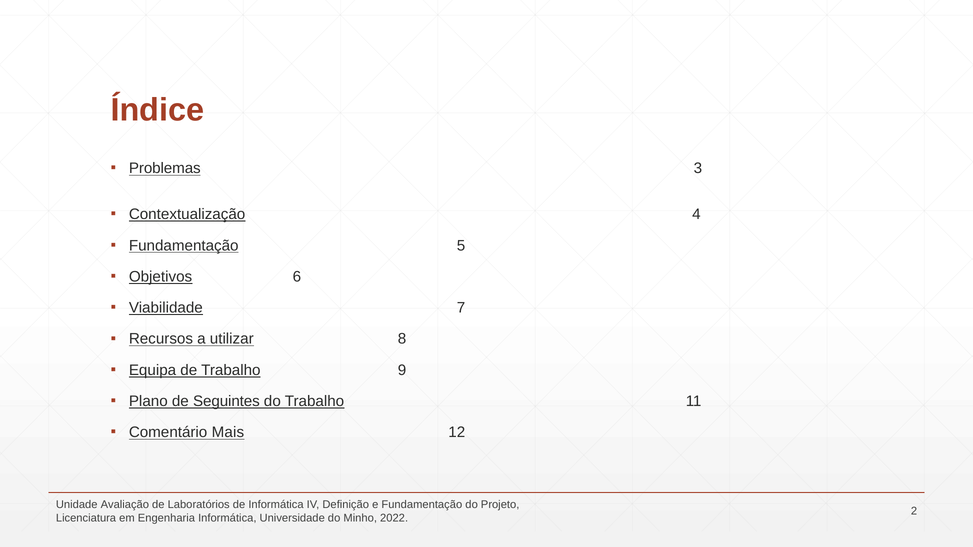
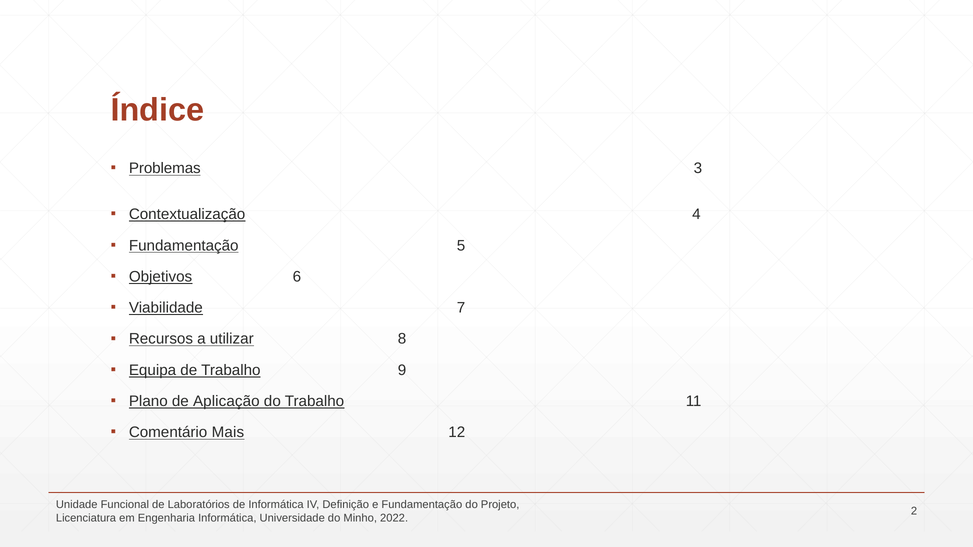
Seguintes: Seguintes -> Aplicação (226, 402)
Avaliação: Avaliação -> Funcional (125, 505)
